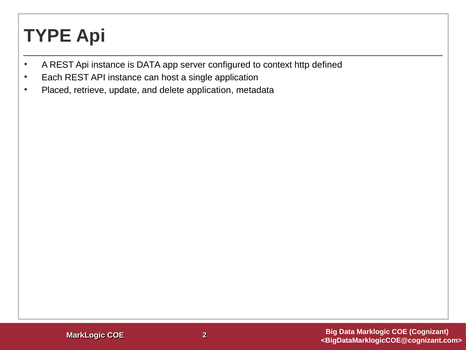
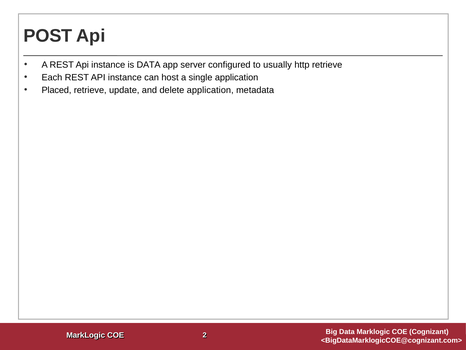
TYPE: TYPE -> POST (48, 36)
context: context -> usually (277, 65)
http defined: defined -> retrieve (327, 65)
